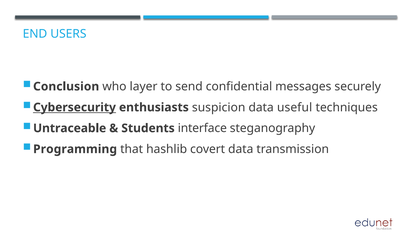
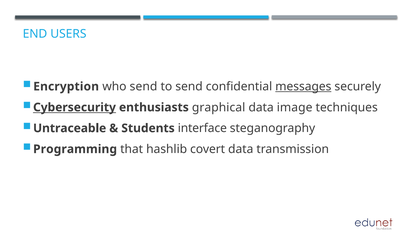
Conclusion: Conclusion -> Encryption (66, 86)
who layer: layer -> send (144, 86)
messages underline: none -> present (303, 86)
suspicion: suspicion -> graphical (219, 107)
useful: useful -> image (295, 107)
